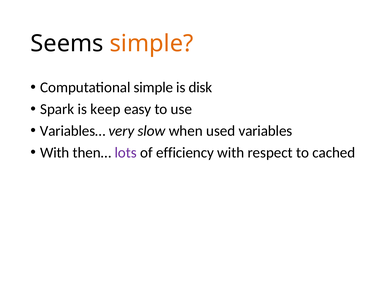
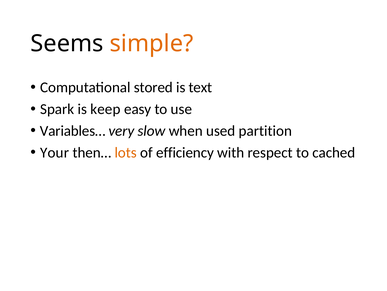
Computational simple: simple -> stored (153, 87)
disk: disk -> text (200, 87)
variables: variables -> partition (265, 131)
With: With -> Your (55, 152)
lots colour: purple -> orange (126, 152)
